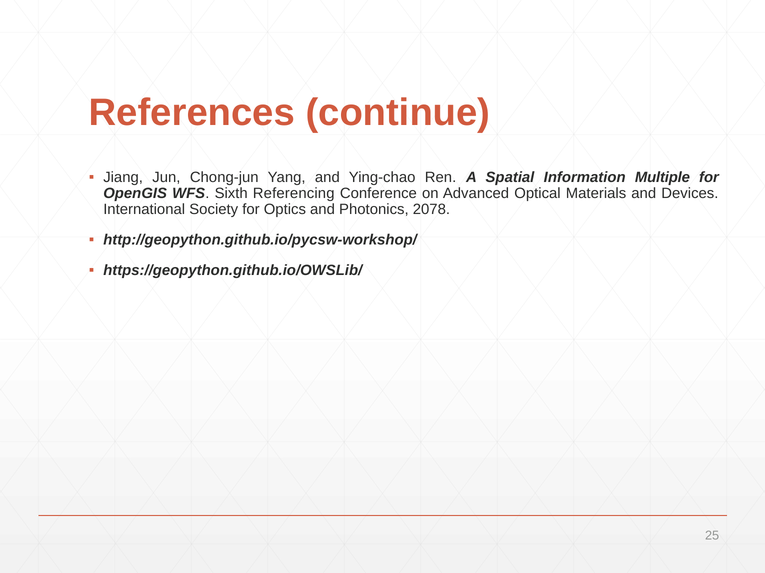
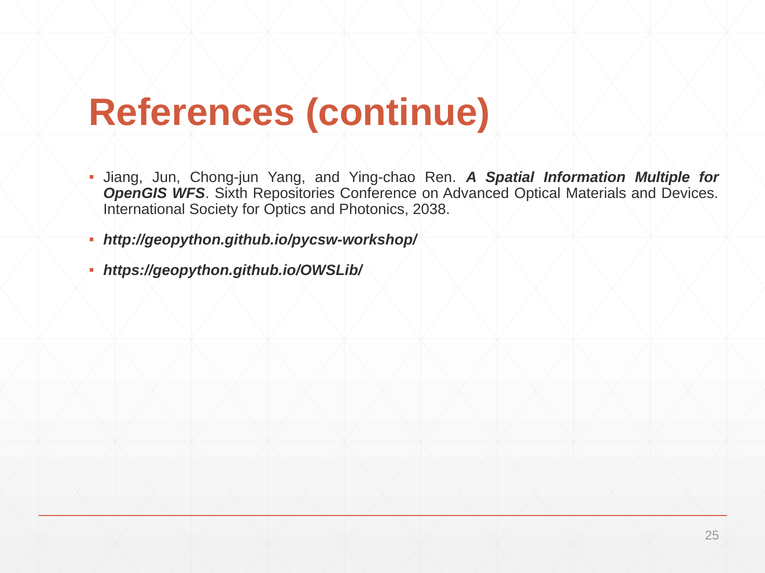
Referencing: Referencing -> Repositories (294, 194)
2078: 2078 -> 2038 (431, 210)
